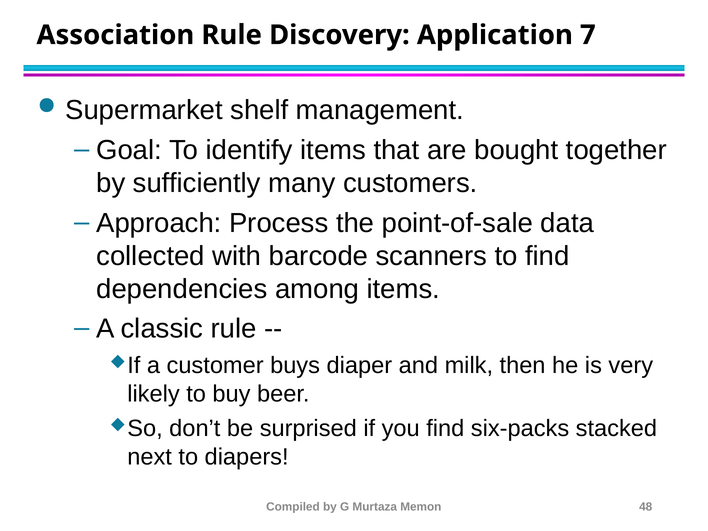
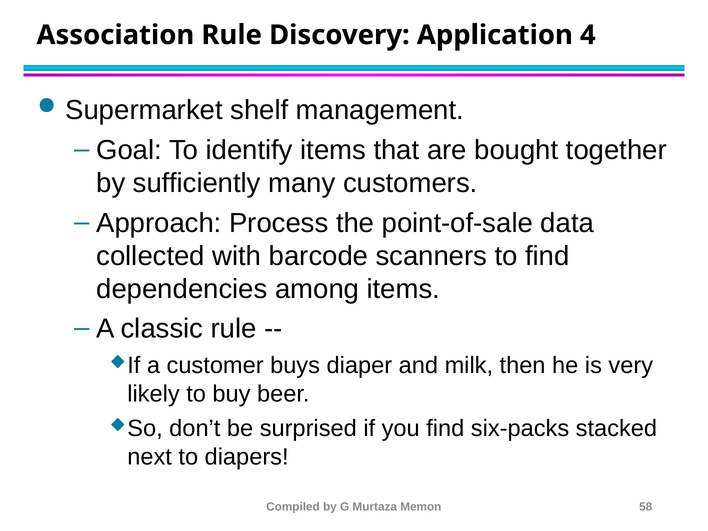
7: 7 -> 4 (588, 35)
48: 48 -> 58 (646, 507)
